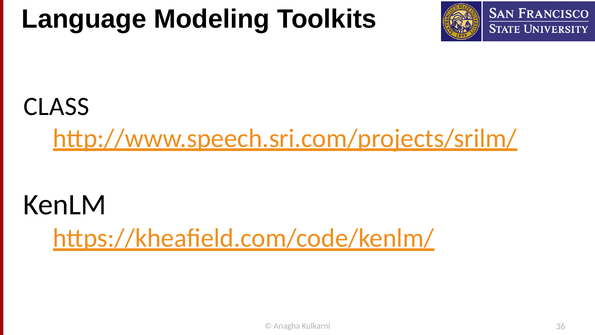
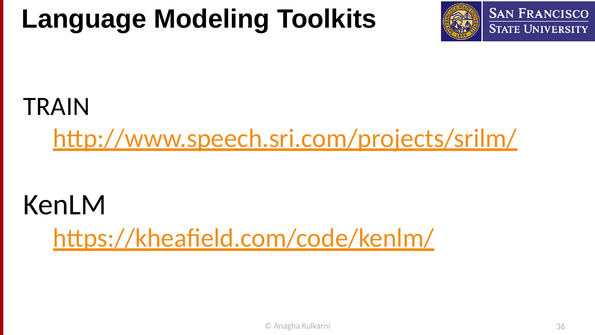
CLASS: CLASS -> TRAIN (57, 107)
